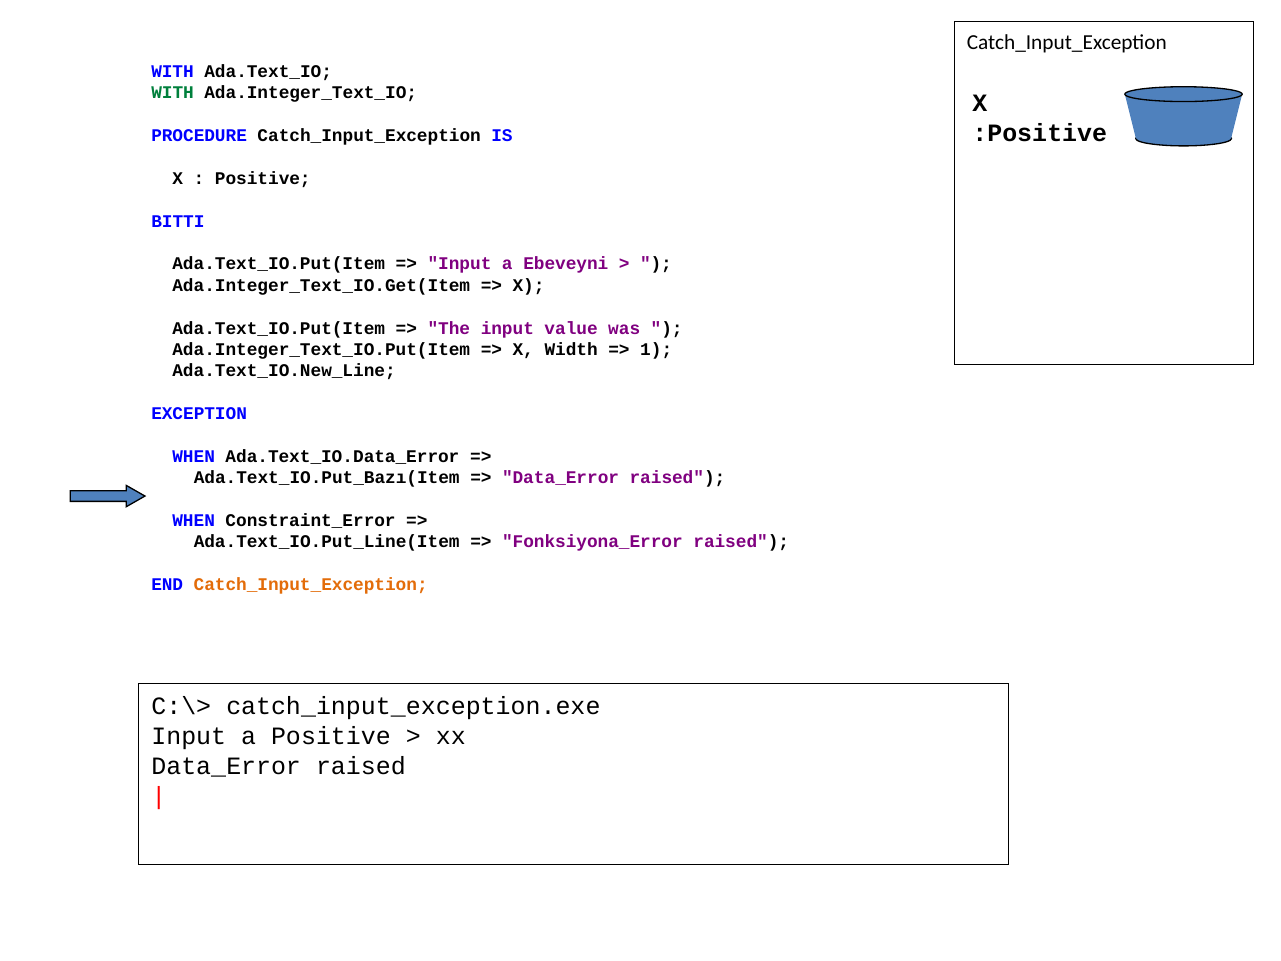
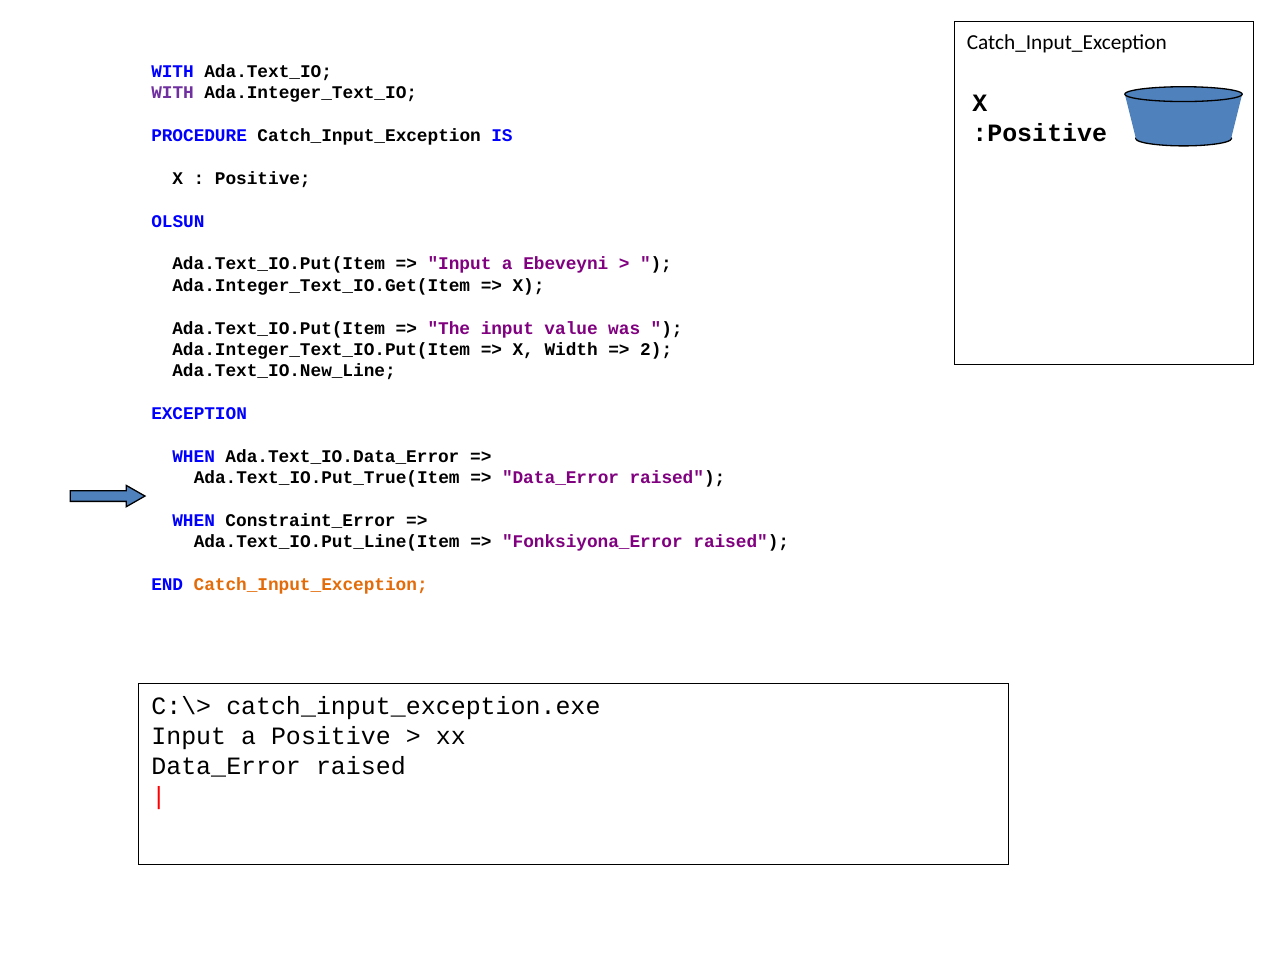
WITH colour: green -> purple (173, 93)
BITTI: BITTI -> OLSUN (178, 221)
1: 1 -> 2 (656, 350)
Ada.Text_IO.Put_Bazı(Item: Ada.Text_IO.Put_Bazı(Item -> Ada.Text_IO.Put_True(Item (327, 478)
